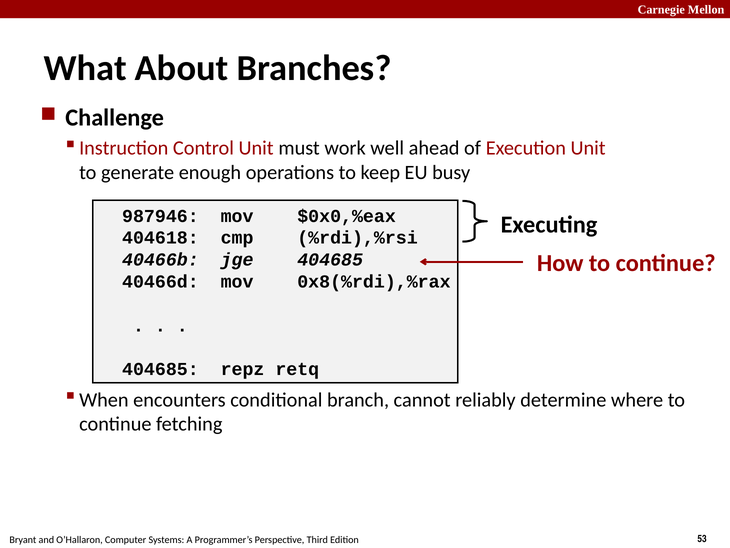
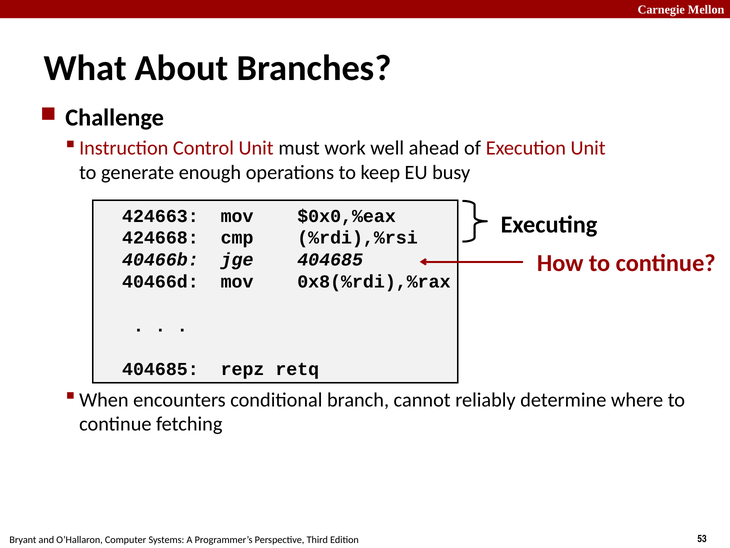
987946: 987946 -> 424663 (160, 216)
404618: 404618 -> 424668 (160, 238)
